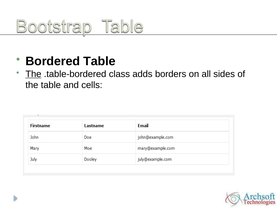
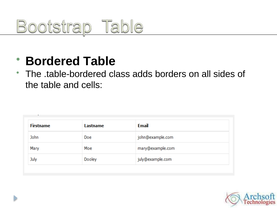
The underline: present -> none (33, 74)
